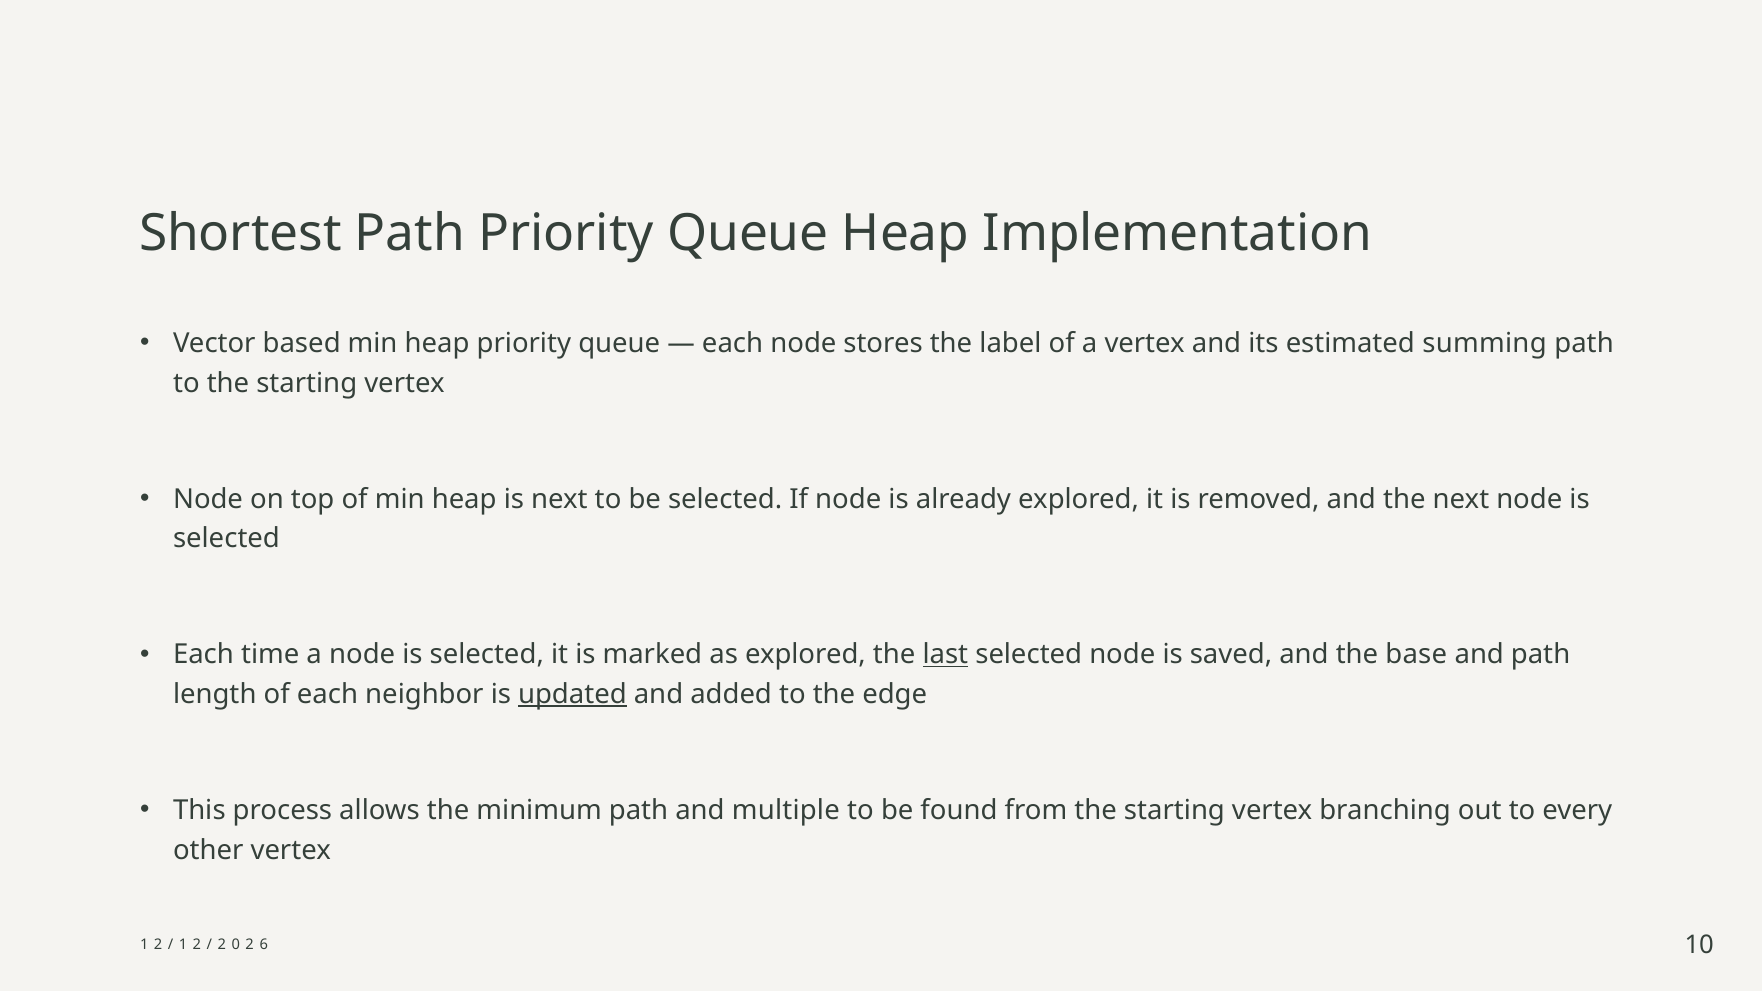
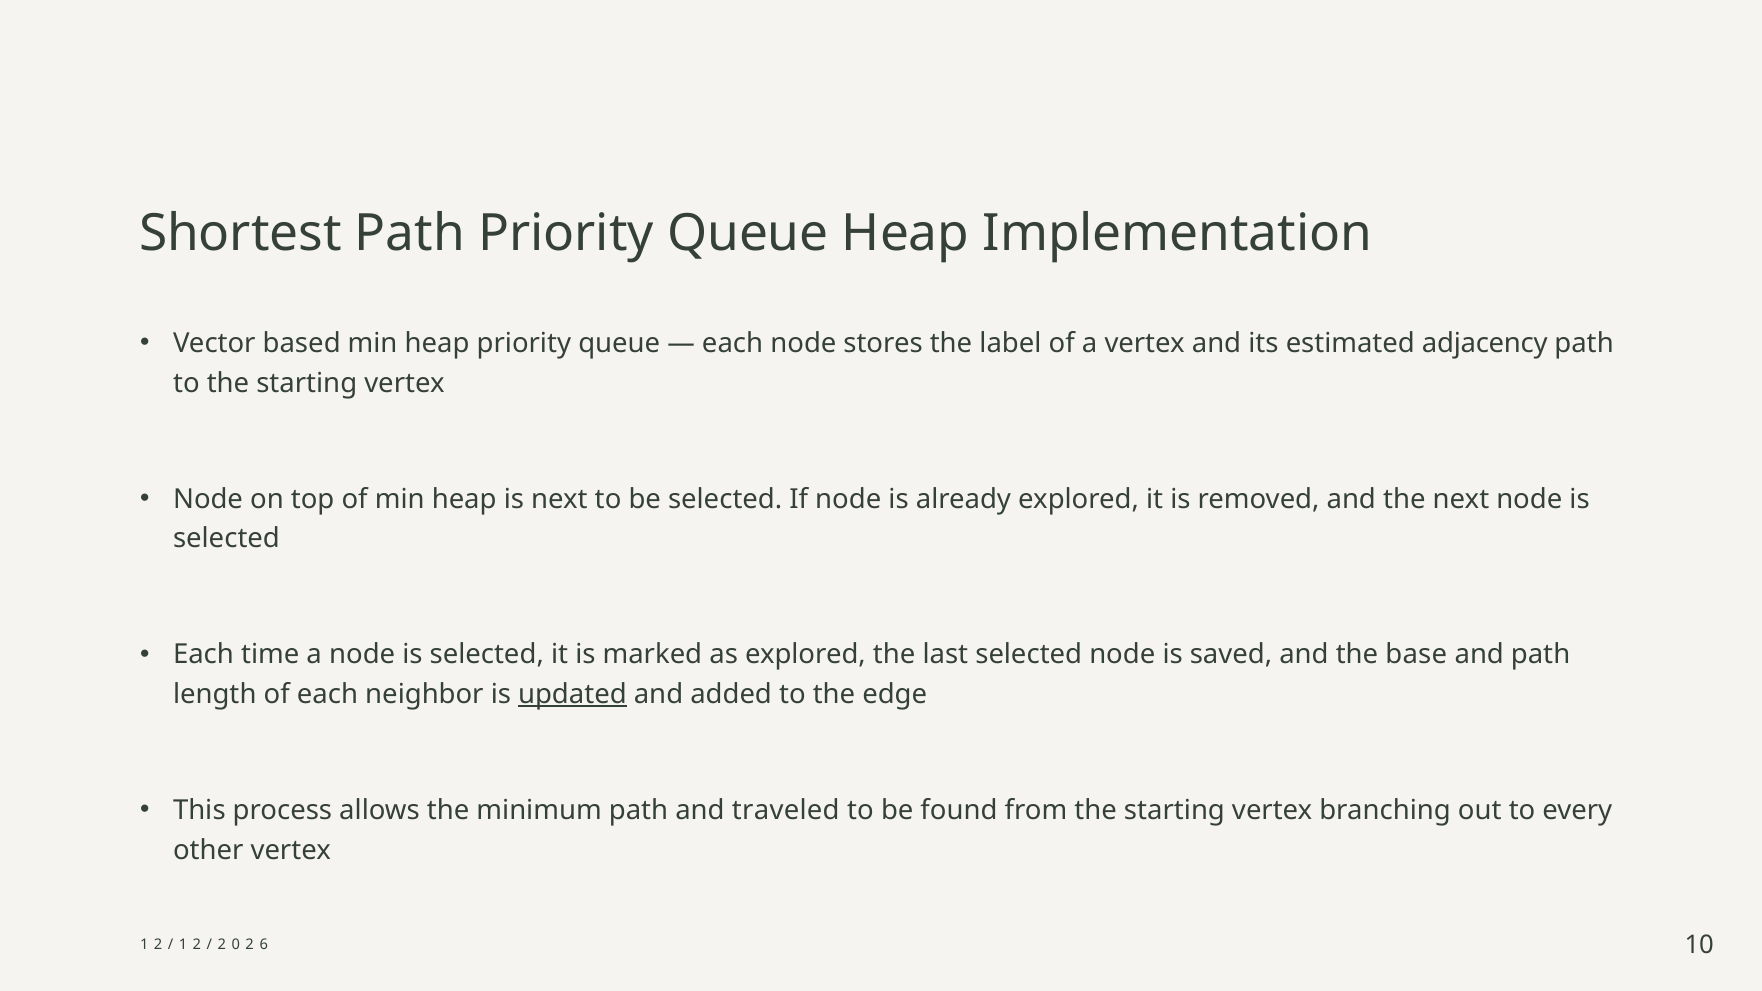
summing: summing -> adjacency (1485, 344)
last underline: present -> none (945, 655)
multiple: multiple -> traveled (786, 811)
